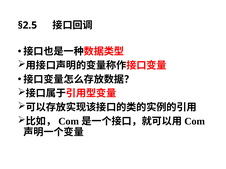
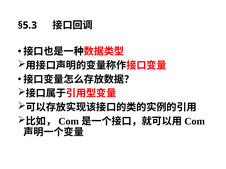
§2.5: §2.5 -> §5.3 (27, 25)
